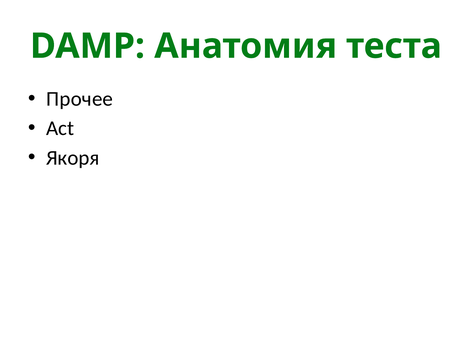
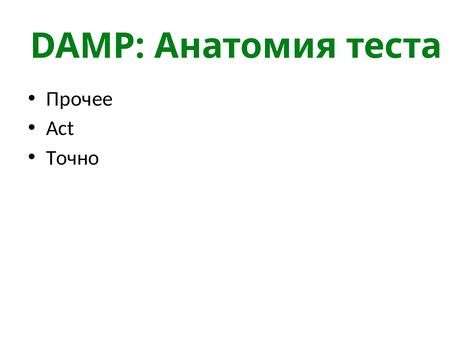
Якоря: Якоря -> Точно (73, 158)
